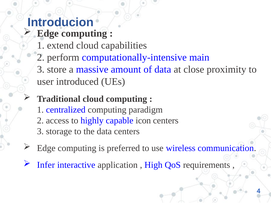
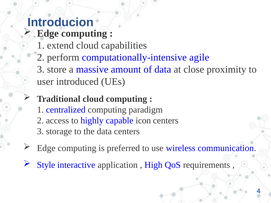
main: main -> agile (199, 58)
Infer: Infer -> Style (46, 165)
